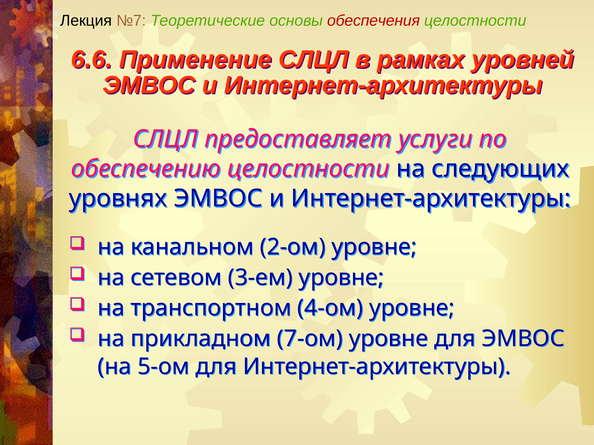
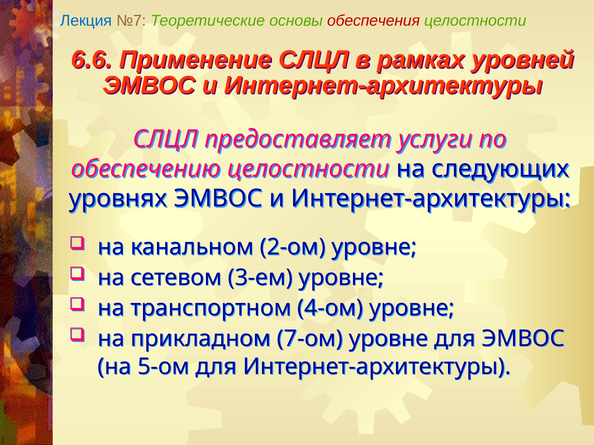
Лекция colour: black -> blue (86, 21)
